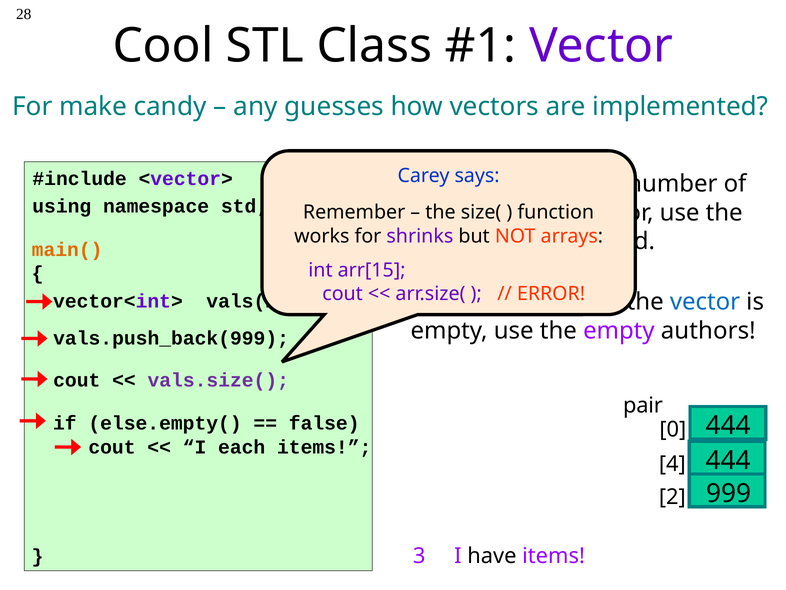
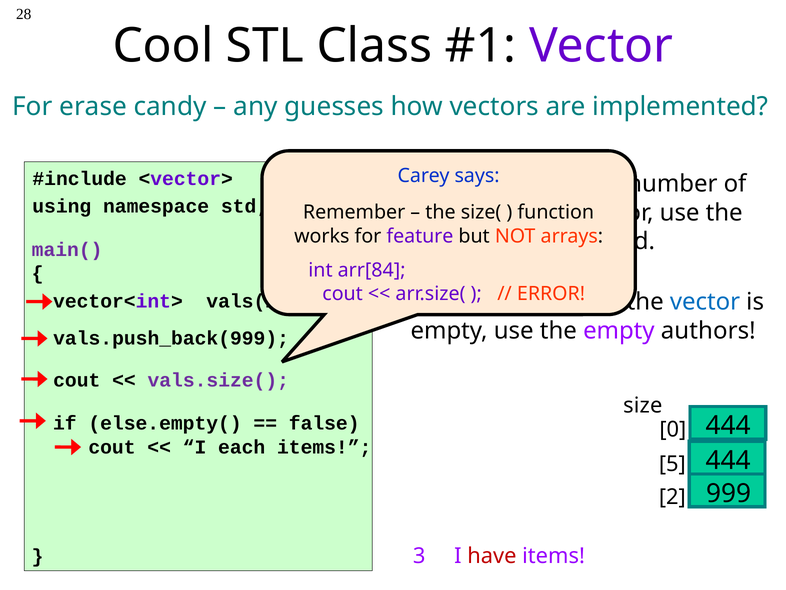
make: make -> erase (93, 107)
shrinks: shrinks -> feature (420, 236)
main( colour: orange -> purple (67, 249)
arr[15: arr[15 -> arr[84 (372, 270)
pair: pair -> size (643, 405)
4: 4 -> 5 (672, 464)
have colour: black -> red (492, 556)
